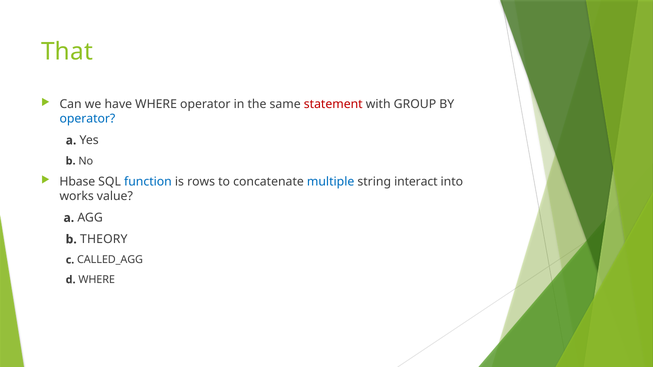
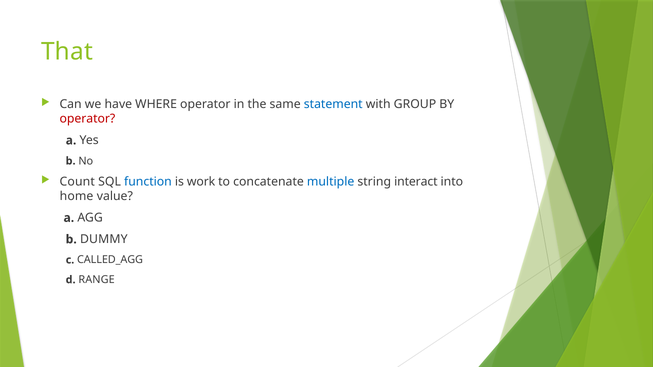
statement colour: red -> blue (333, 104)
operator colour: blue -> red (87, 119)
Hbase: Hbase -> Count (77, 182)
rows: rows -> work (201, 182)
works: works -> home (77, 197)
THEORY: THEORY -> DUMMY (104, 240)
d WHERE: WHERE -> RANGE (97, 280)
